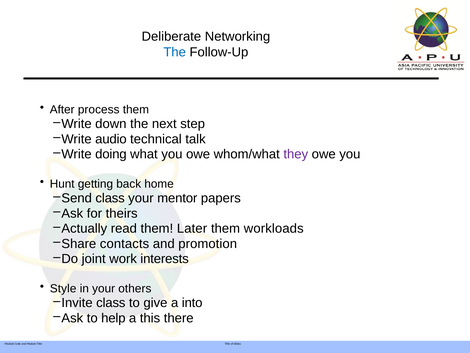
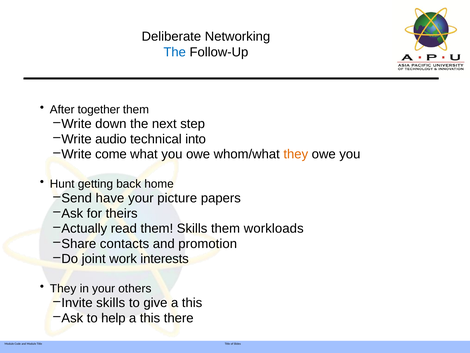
process: process -> together (99, 109)
talk: talk -> into (196, 139)
doing: doing -> come (111, 154)
they colour: purple -> orange (296, 154)
Send class: class -> have (110, 198)
mentor: mentor -> picture (177, 198)
them Later: Later -> Skills (192, 228)
Style: Style -> They (63, 288)
Invite class: class -> skills (111, 303)
give a into: into -> this (192, 303)
